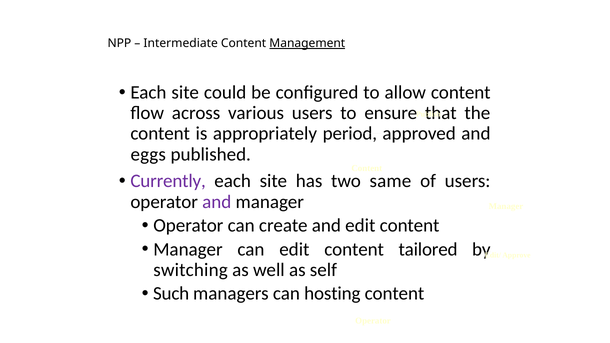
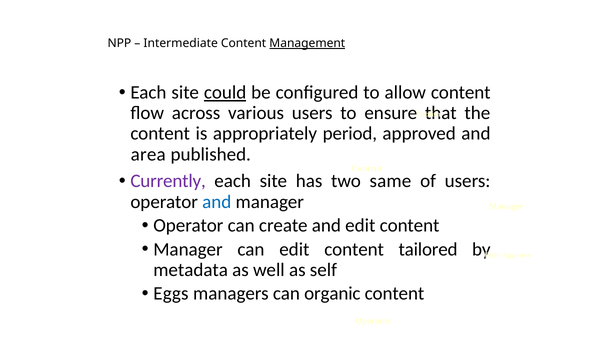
could underline: none -> present (225, 93)
eggs: eggs -> area (148, 154)
and colour: purple -> blue (217, 202)
switching: switching -> metadata (191, 270)
Such: Such -> Eggs (171, 294)
hosting: hosting -> organic (332, 294)
